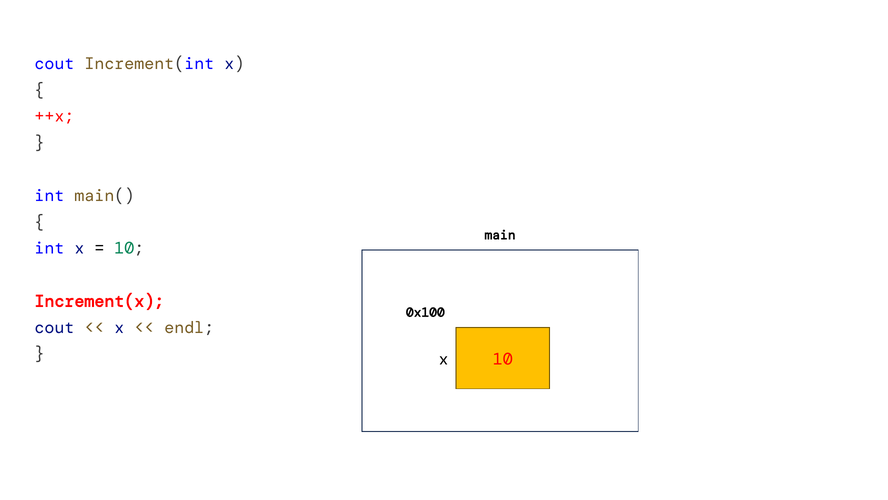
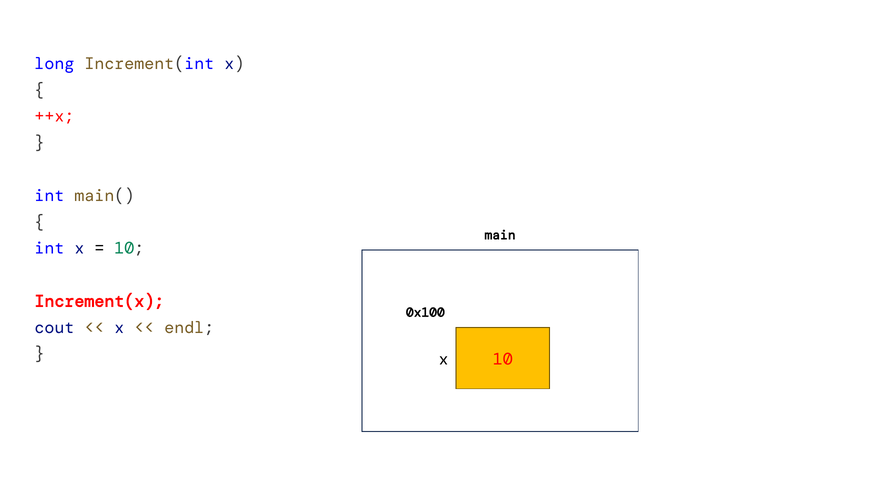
cout: cout -> long (54, 64)
